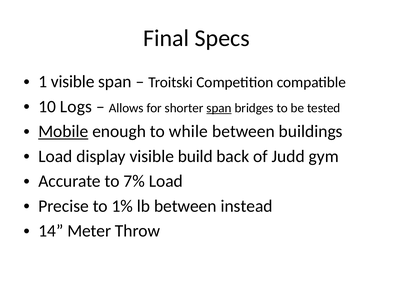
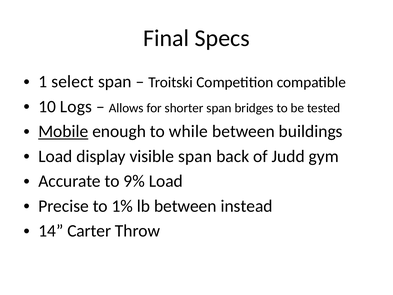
1 visible: visible -> select (73, 82)
span underline: present -> none (219, 108)
visible build: build -> span (195, 156)
7%: 7% -> 9% (134, 181)
Meter: Meter -> Carter (89, 231)
